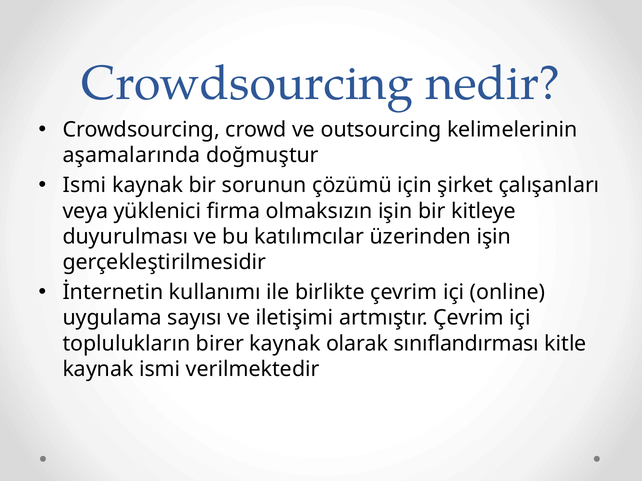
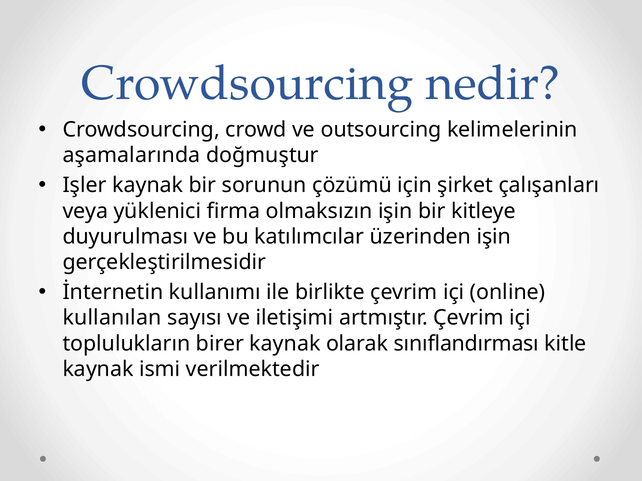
Ismi: Ismi -> Işler (85, 186)
uygulama: uygulama -> kullanılan (112, 318)
